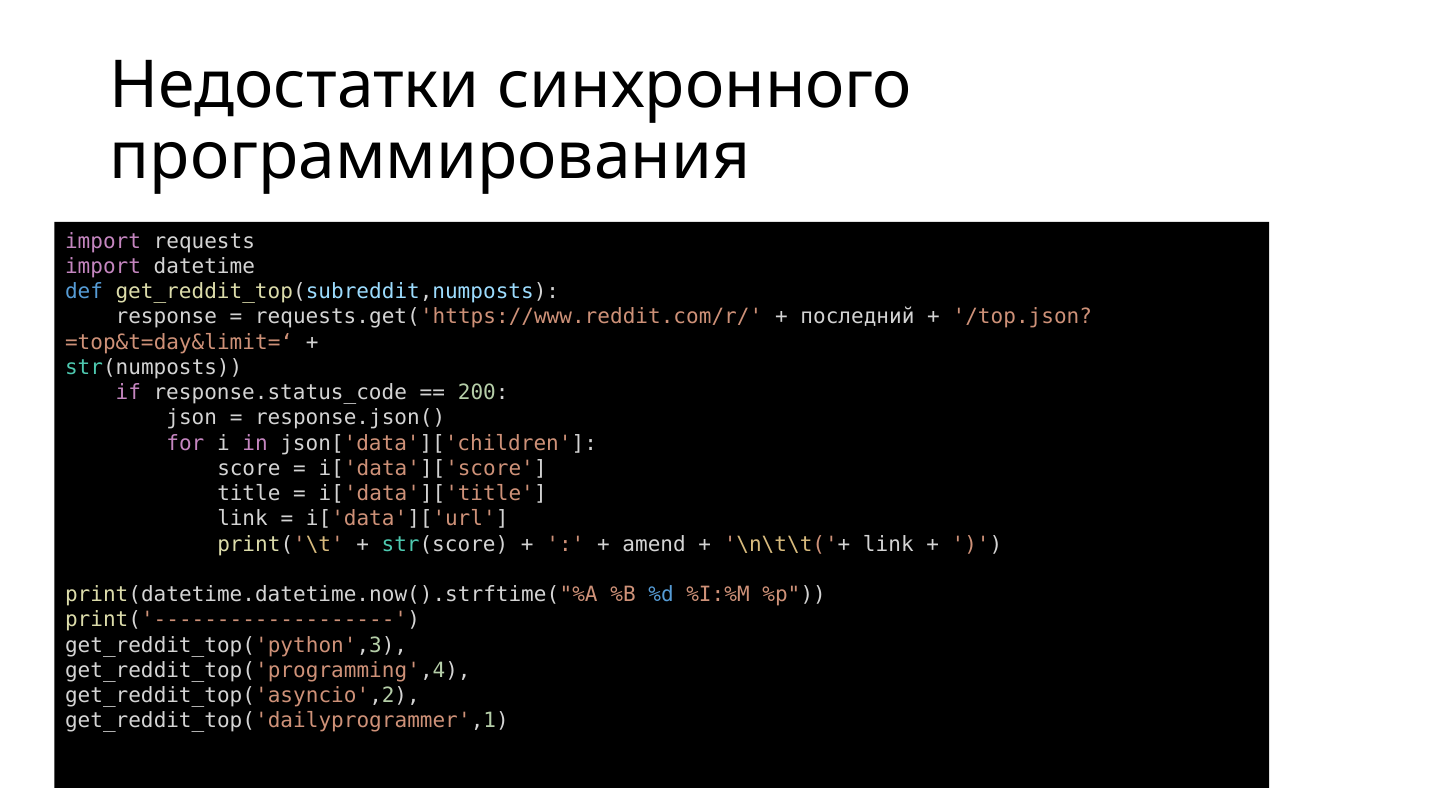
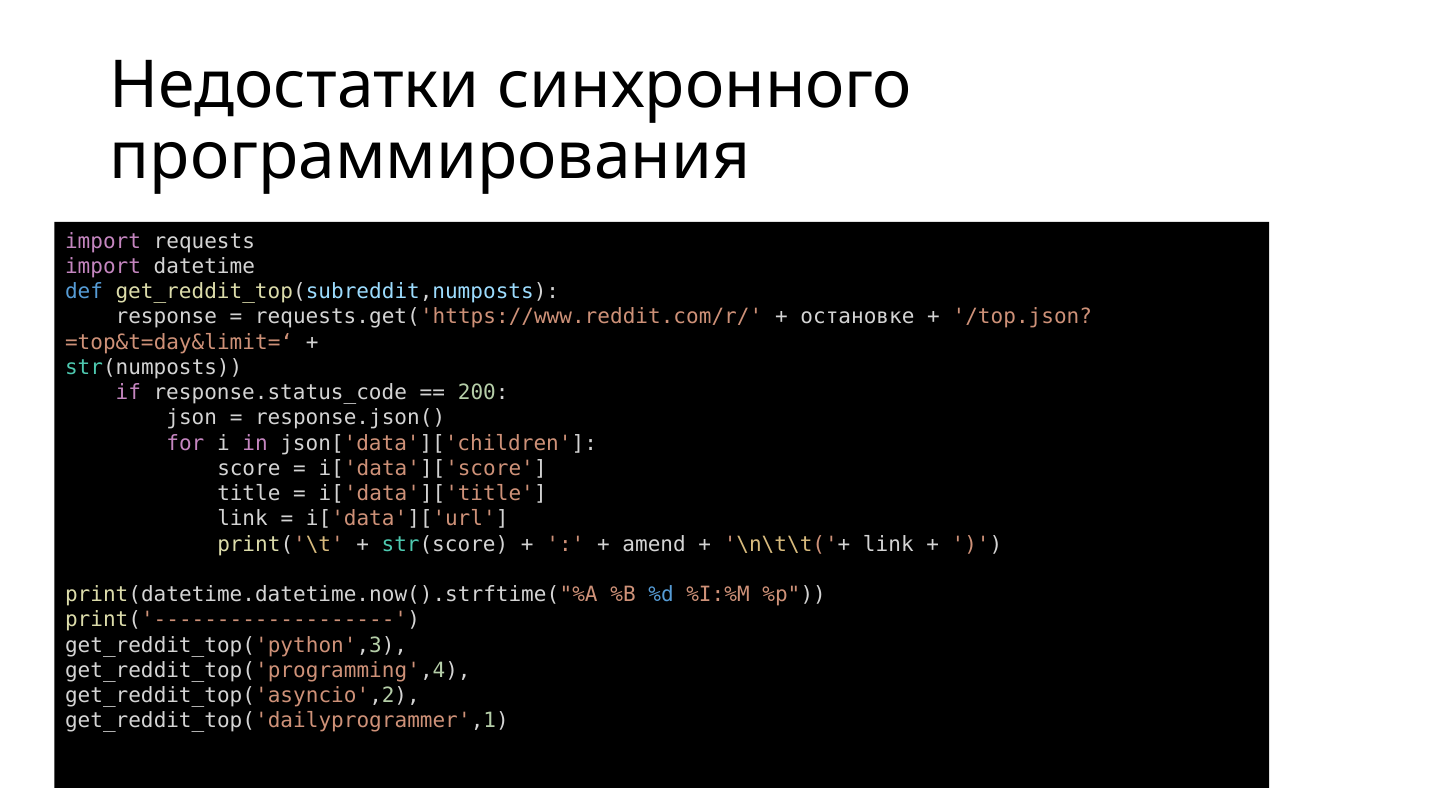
последний: последний -> остановке (857, 317)
